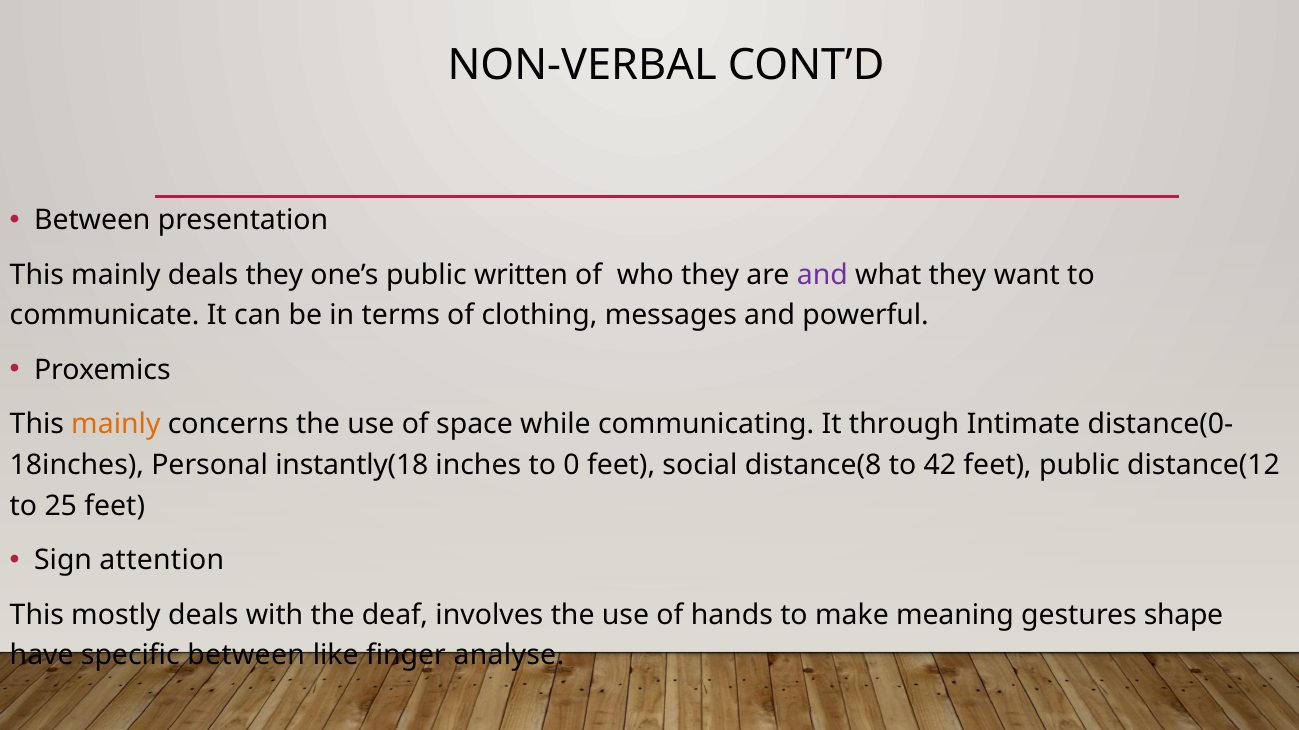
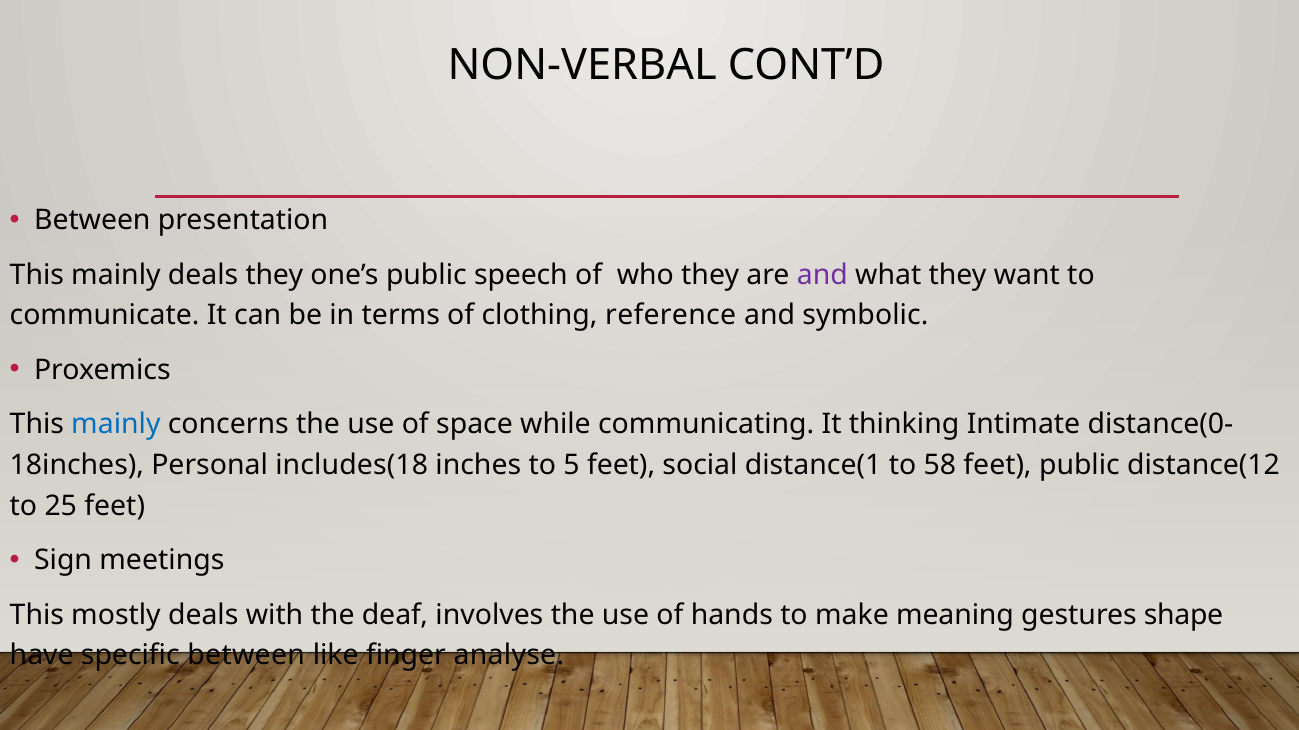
written: written -> speech (521, 275)
messages: messages -> reference (671, 316)
powerful: powerful -> symbolic (866, 316)
mainly colour: orange -> blue (116, 425)
through: through -> thinking (904, 425)
instantly(18: instantly(18 -> includes(18 (352, 466)
0: 0 -> 5 (571, 466)
distance(8: distance(8 -> distance(1 (813, 466)
42: 42 -> 58 (940, 466)
attention: attention -> meetings (162, 561)
